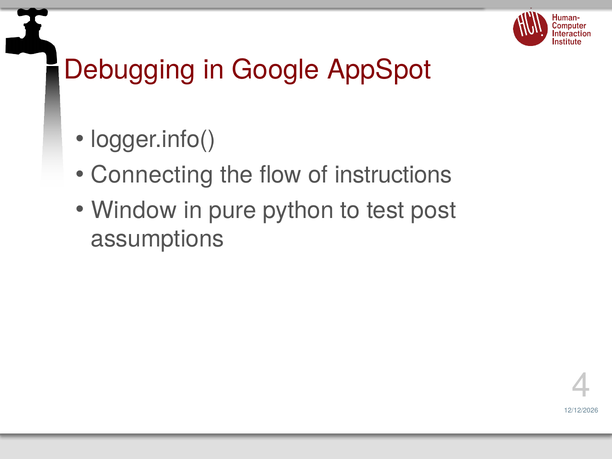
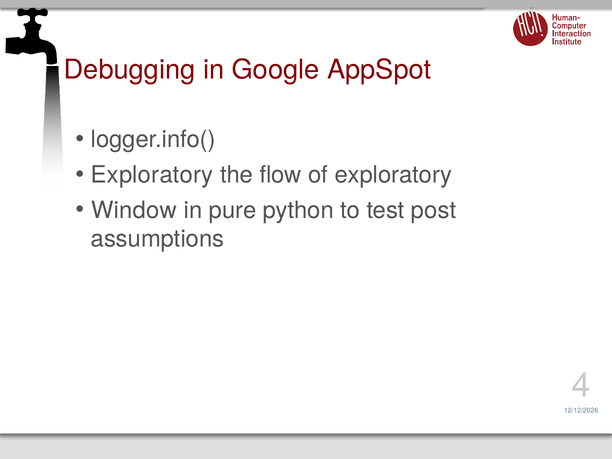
Connecting: Connecting -> Exploratory (152, 175)
of instructions: instructions -> exploratory (393, 175)
